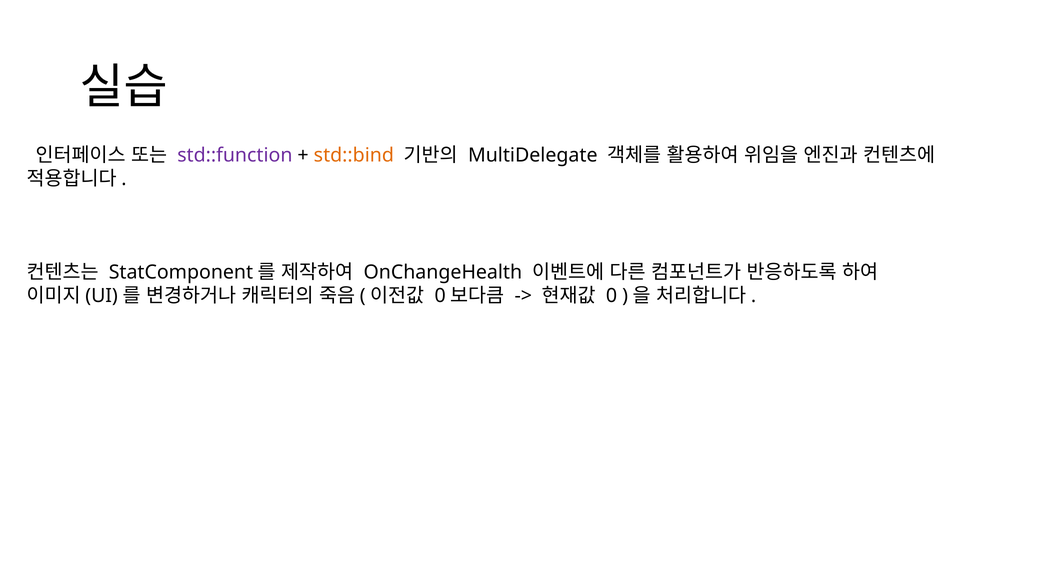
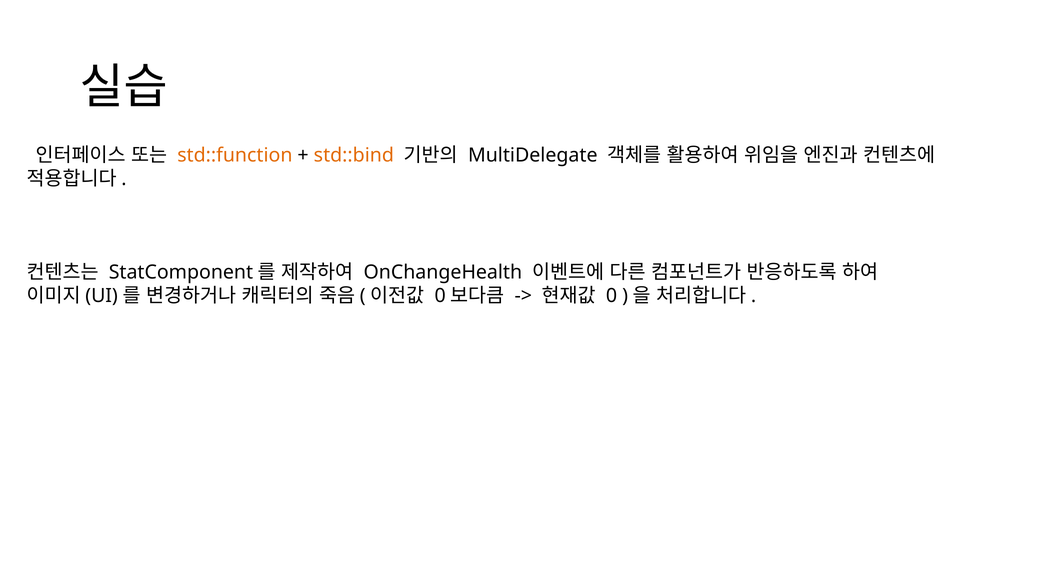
std::function colour: purple -> orange (235, 155)
